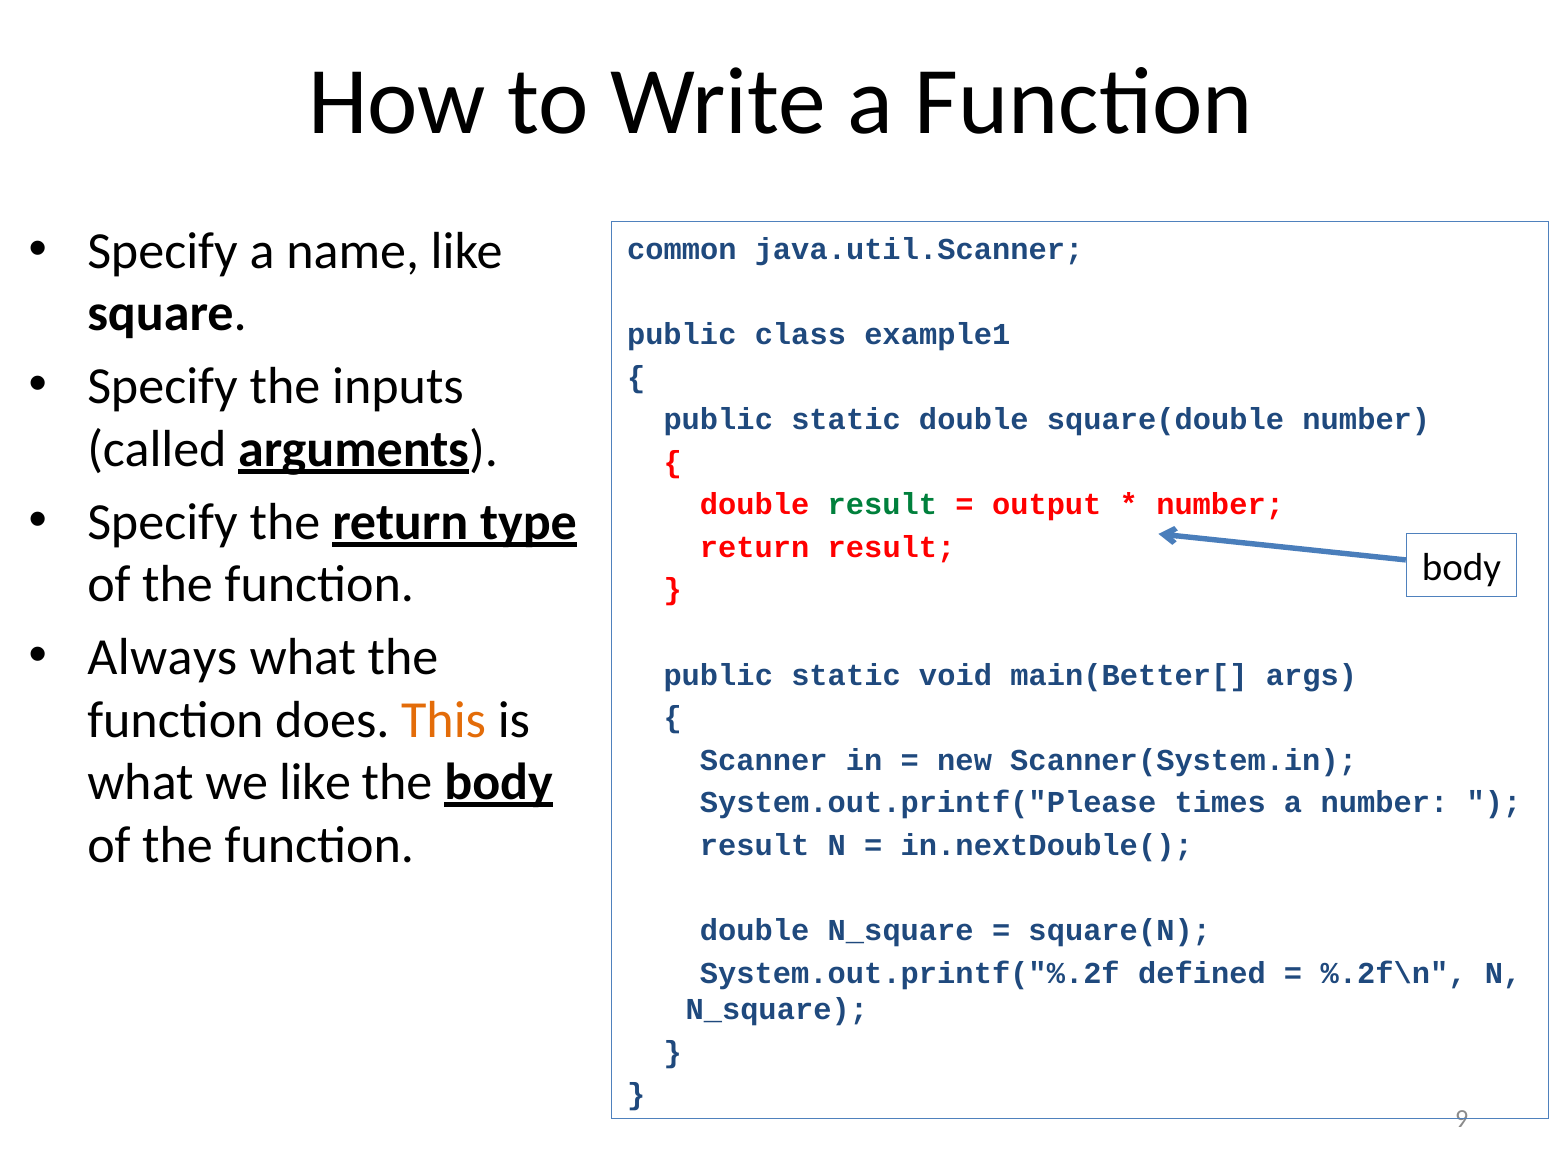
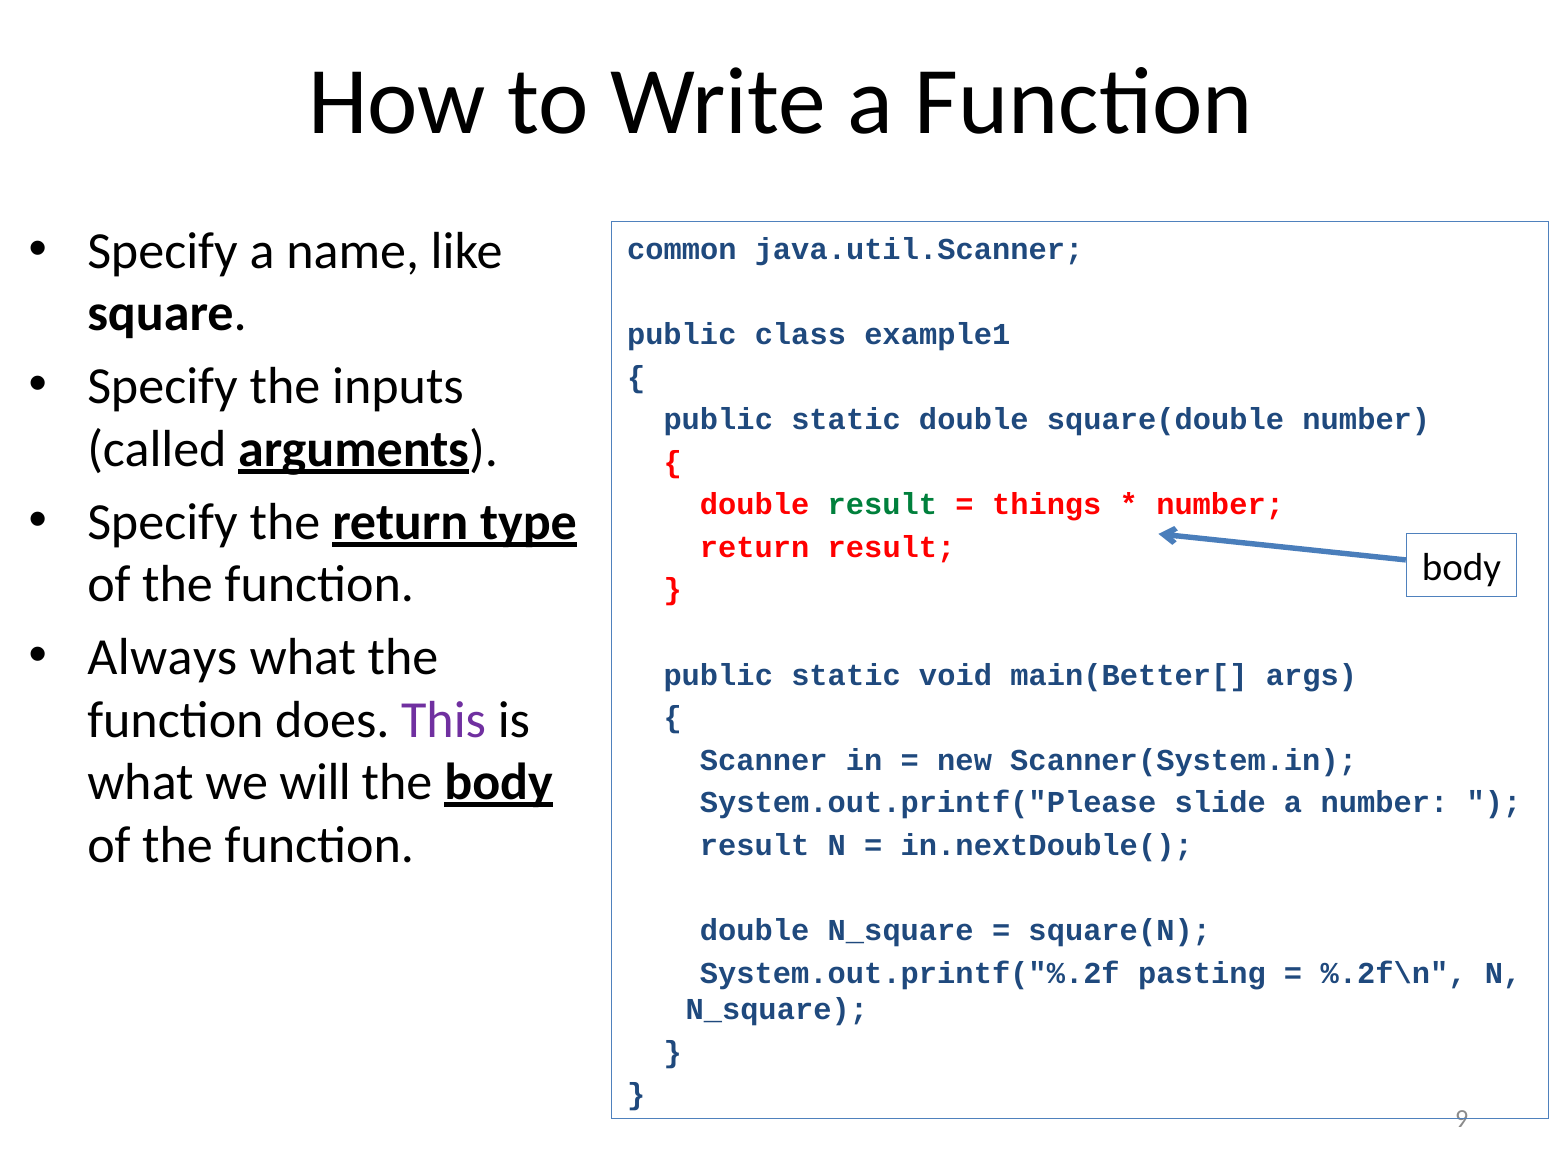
output: output -> things (1047, 505)
This colour: orange -> purple (444, 720)
we like: like -> will (315, 782)
times: times -> slide (1220, 802)
defined: defined -> pasting (1202, 973)
